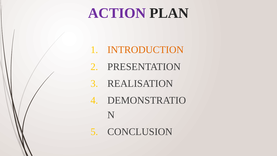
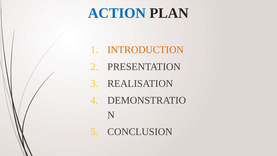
ACTION colour: purple -> blue (117, 13)
